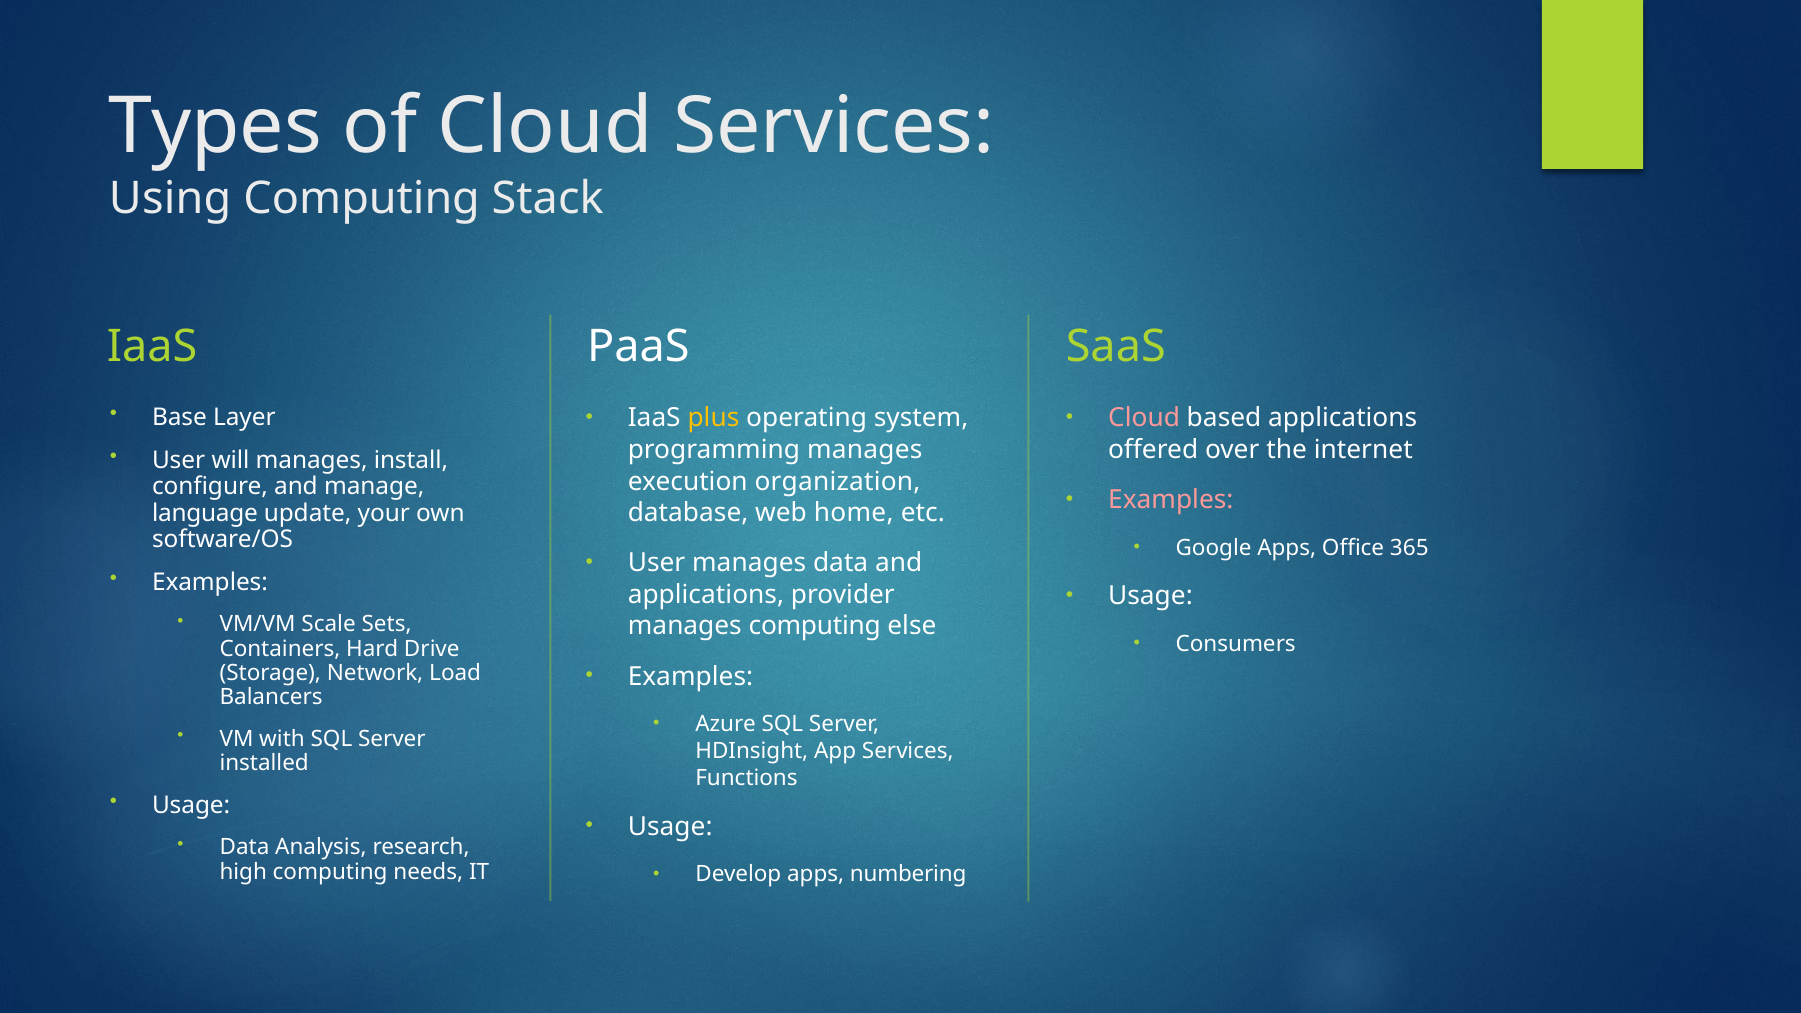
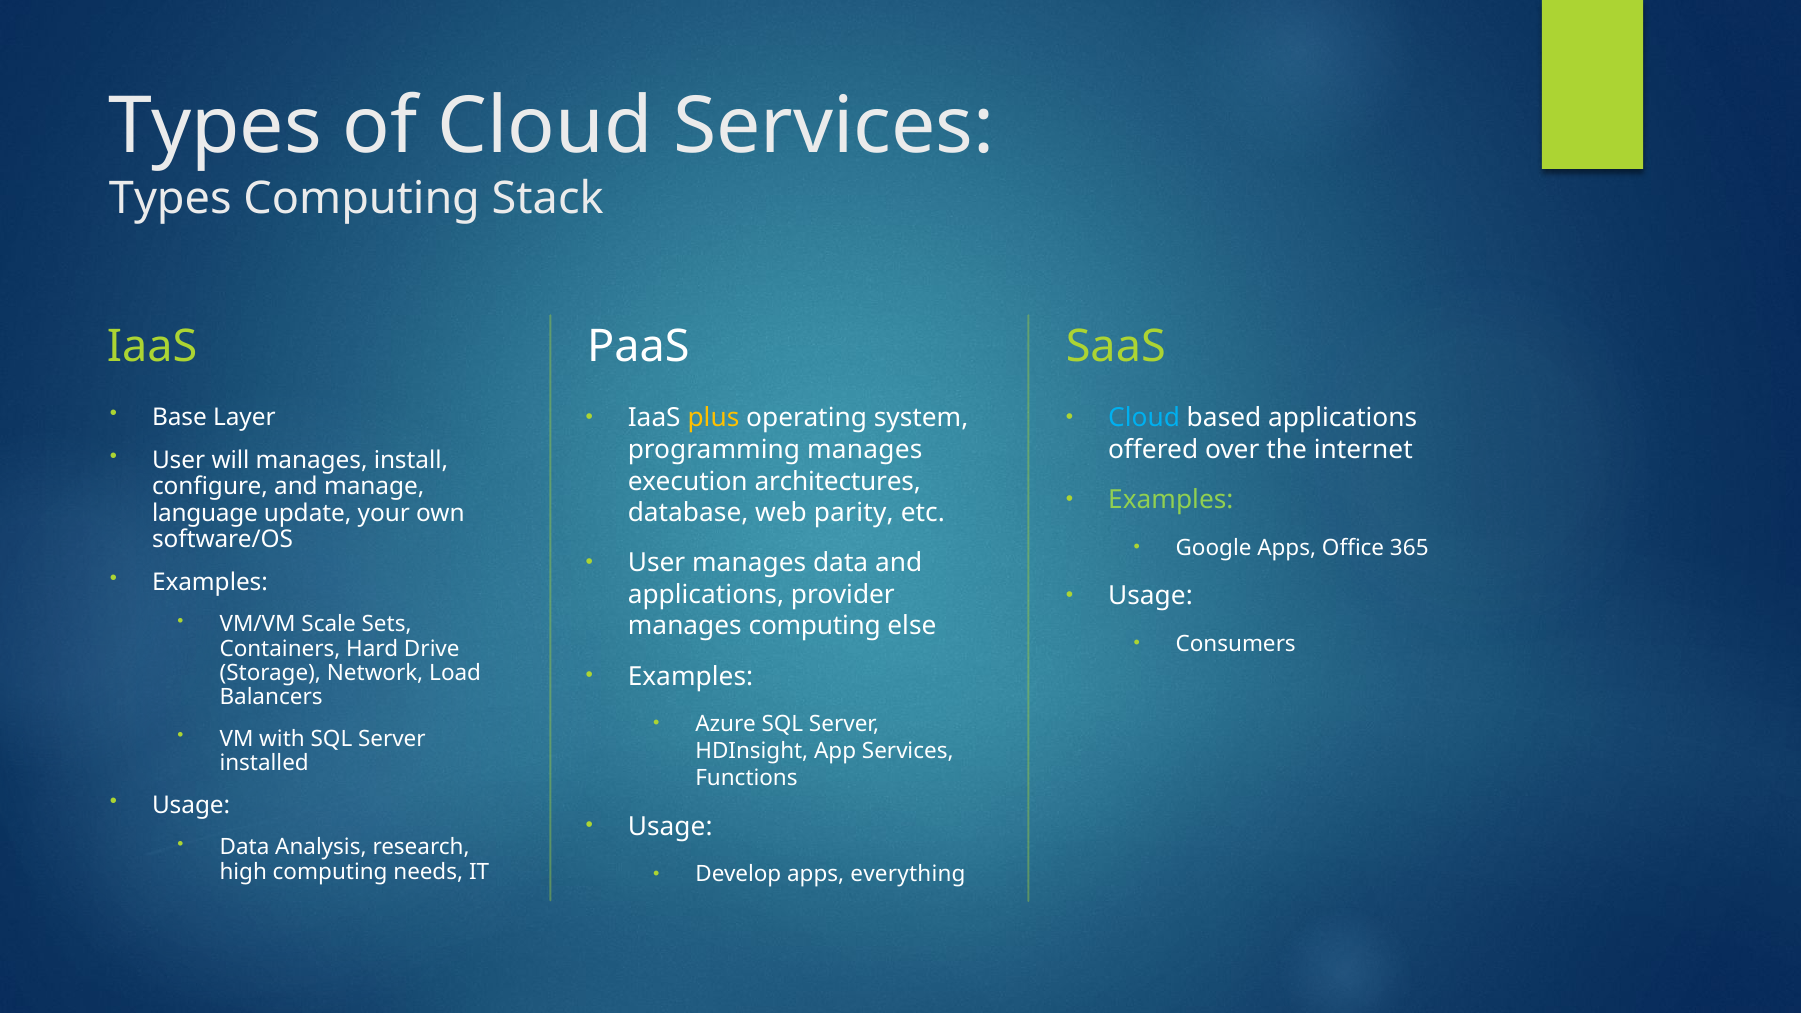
Using: Using -> Types (170, 198)
Cloud colour: pink -> light blue (1144, 418)
organization: organization -> architectures (838, 481)
Examples colour: pink -> light green (1171, 500)
home: home -> parity (854, 513)
numbering: numbering -> everything (908, 874)
